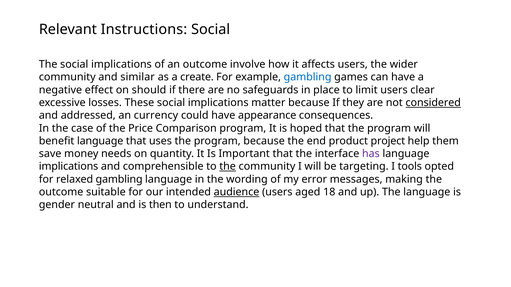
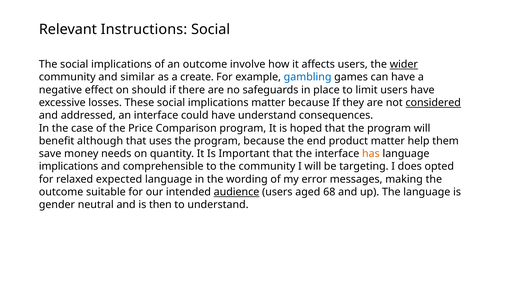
wider underline: none -> present (404, 64)
users clear: clear -> have (422, 90)
an currency: currency -> interface (156, 116)
have appearance: appearance -> understand (267, 116)
benefit language: language -> although (100, 141)
product project: project -> matter (388, 141)
has colour: purple -> orange (371, 154)
the underline: present -> none (228, 167)
tools: tools -> does (410, 167)
relaxed gambling: gambling -> expected (119, 179)
18: 18 -> 68 (329, 192)
